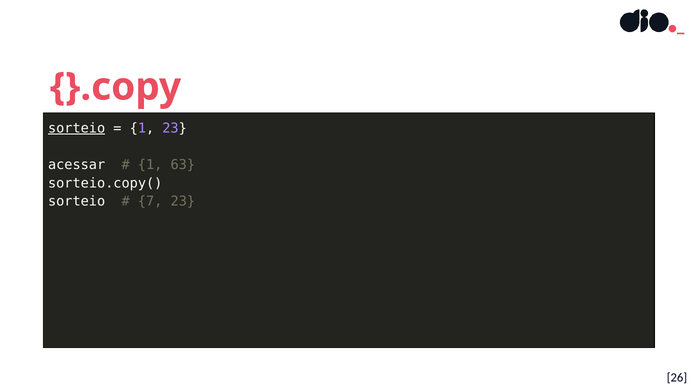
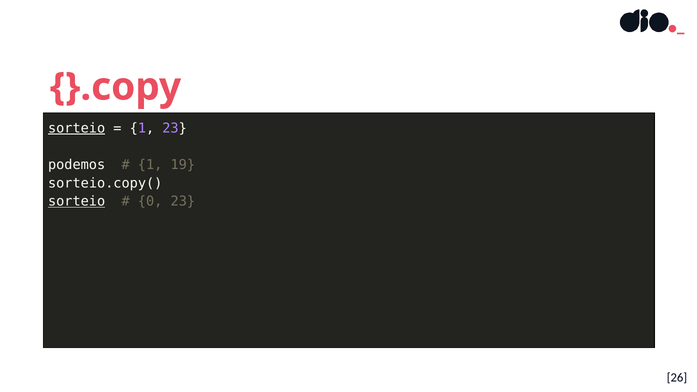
acessar: acessar -> podemos (77, 165)
63: 63 -> 19 (183, 165)
sorteio underline: none -> present (77, 202)
7: 7 -> 0 (150, 202)
